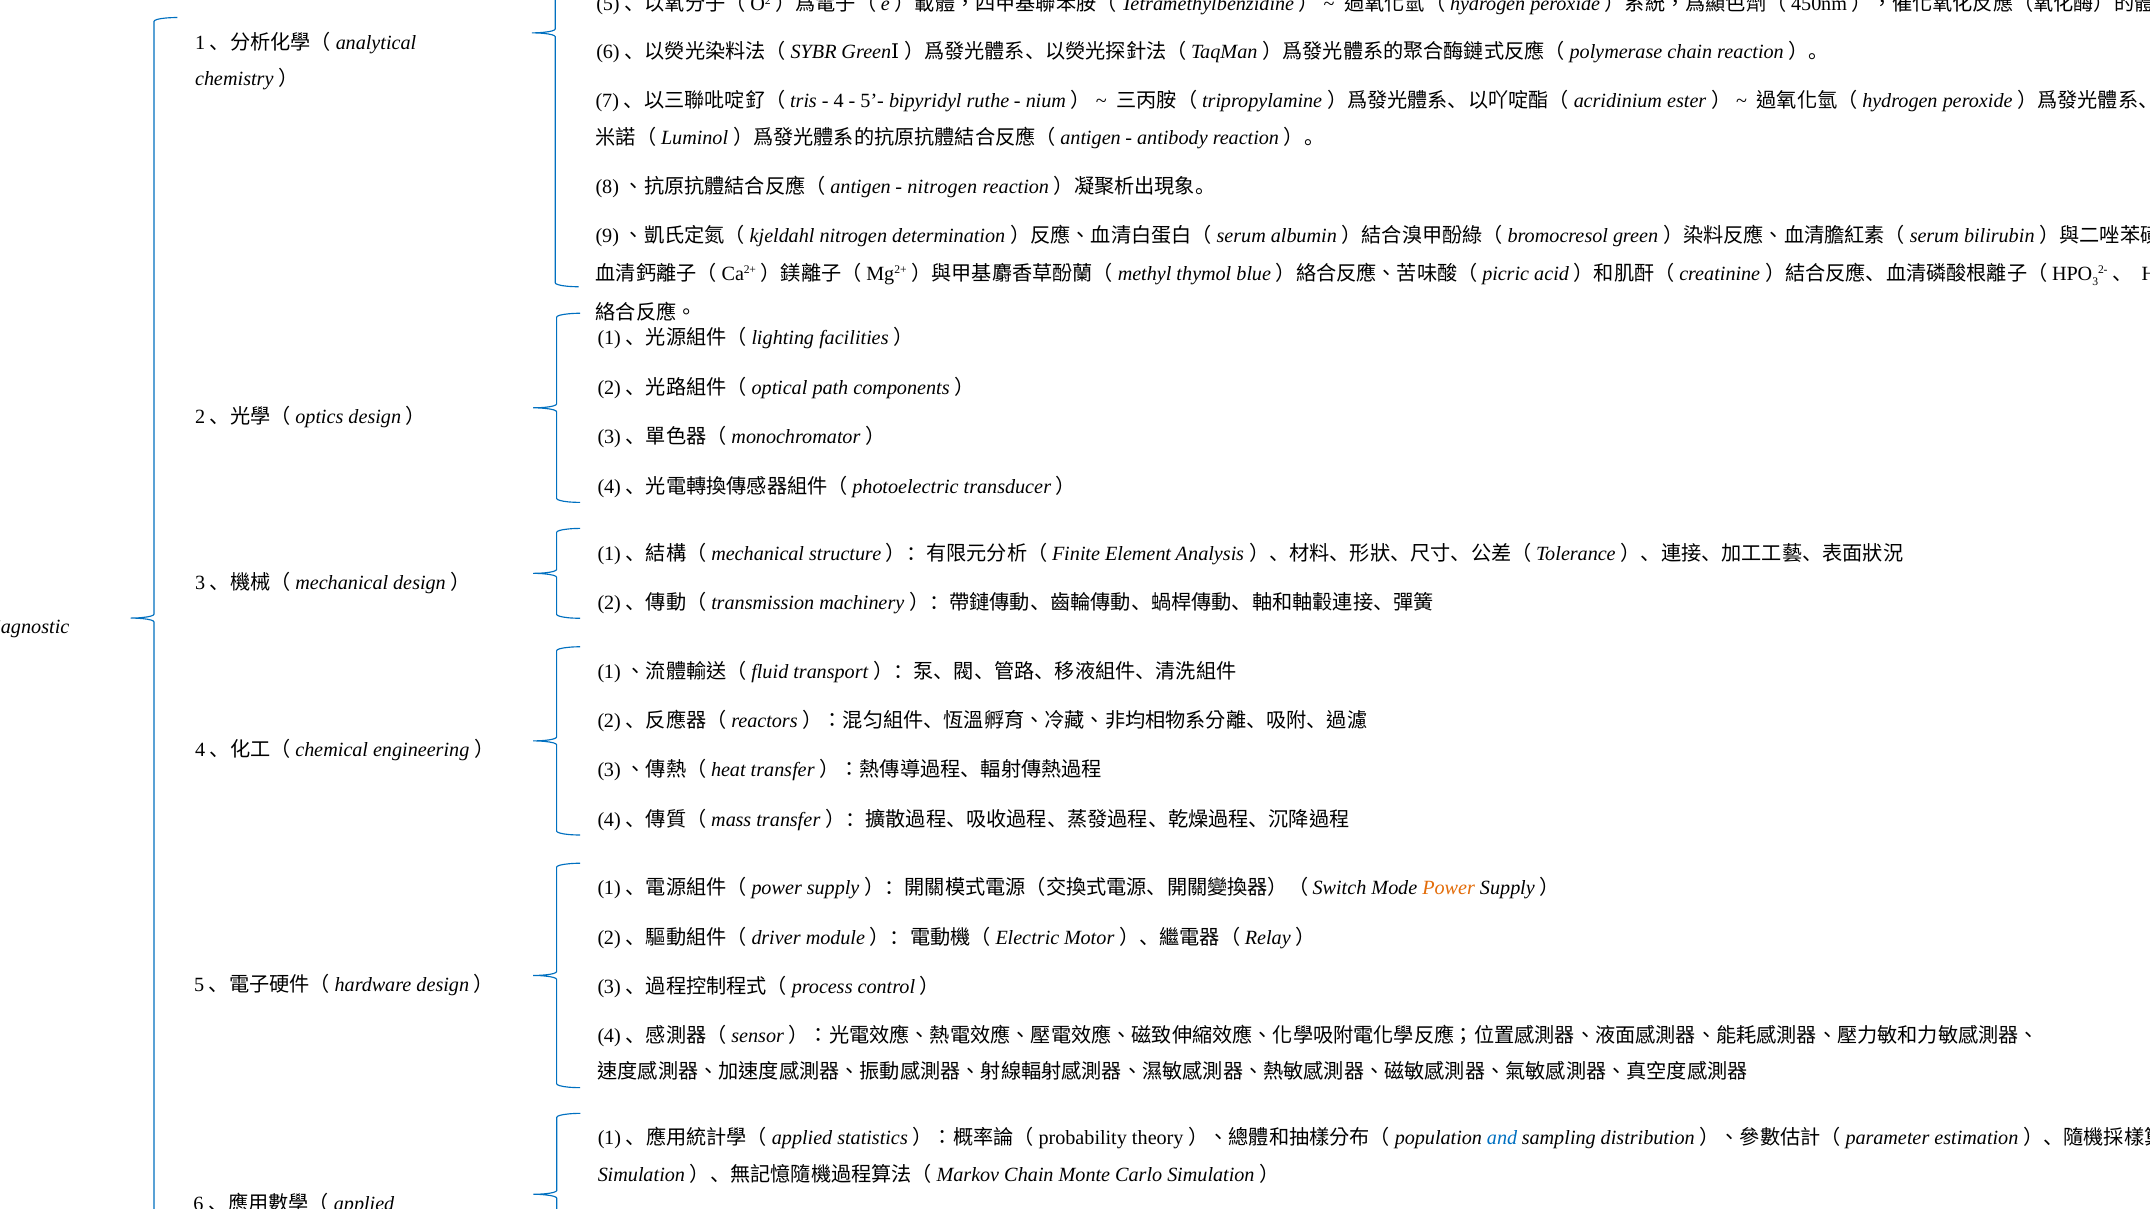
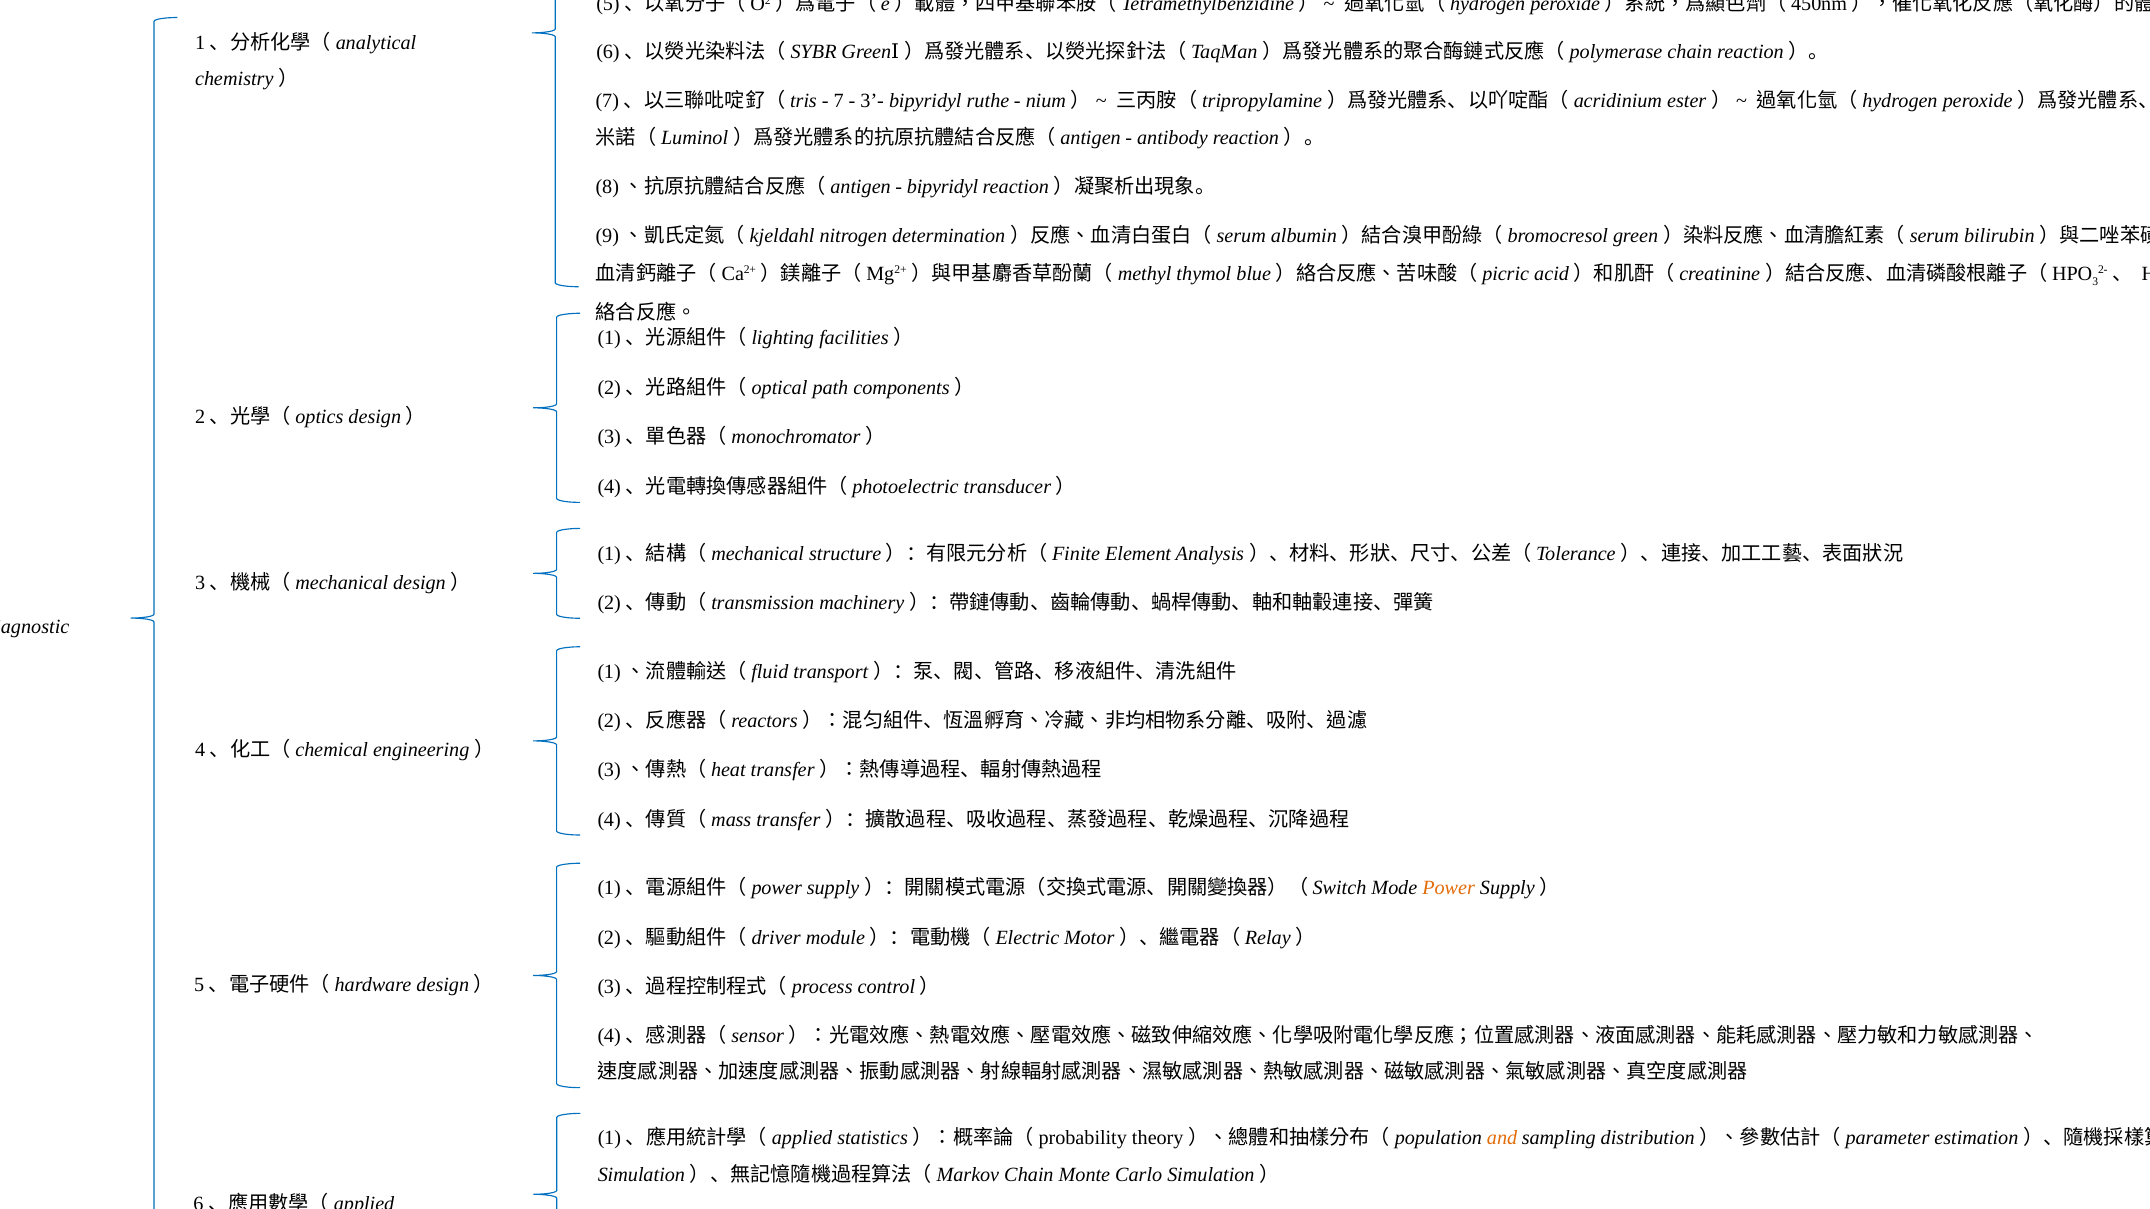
4: 4 -> 7 (839, 101)
5’-: 5’- -> 3’- (872, 101)
nitrogen: nitrogen -> bipyridyl (943, 187)
and colour: blue -> orange (1502, 1139)
